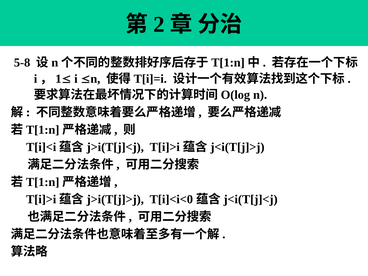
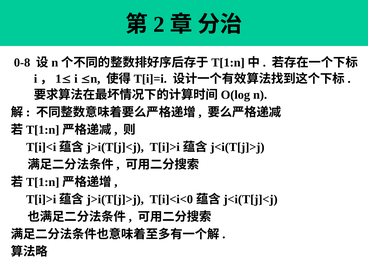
5-8: 5-8 -> 0-8 (22, 63)
